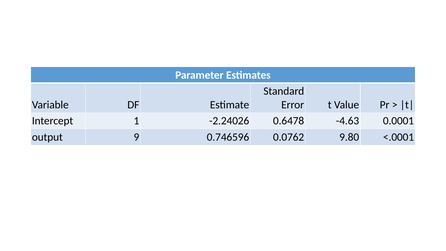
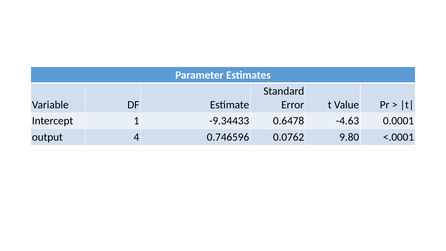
-2.24026: -2.24026 -> -9.34433 (229, 121)
9: 9 -> 4 (136, 137)
